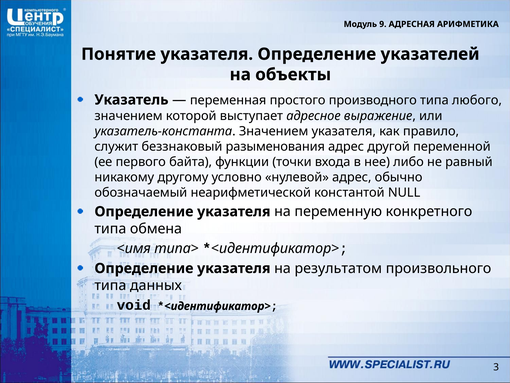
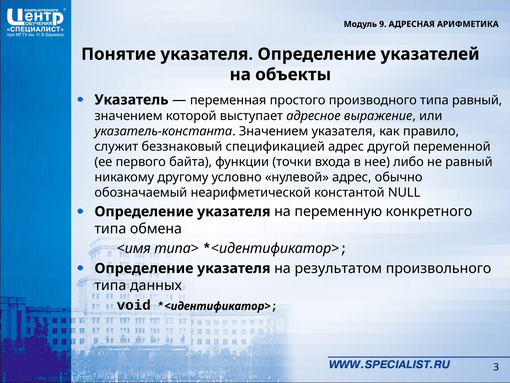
типа любого: любого -> равный (477, 100)
разыменования: разыменования -> спецификацией (275, 146)
